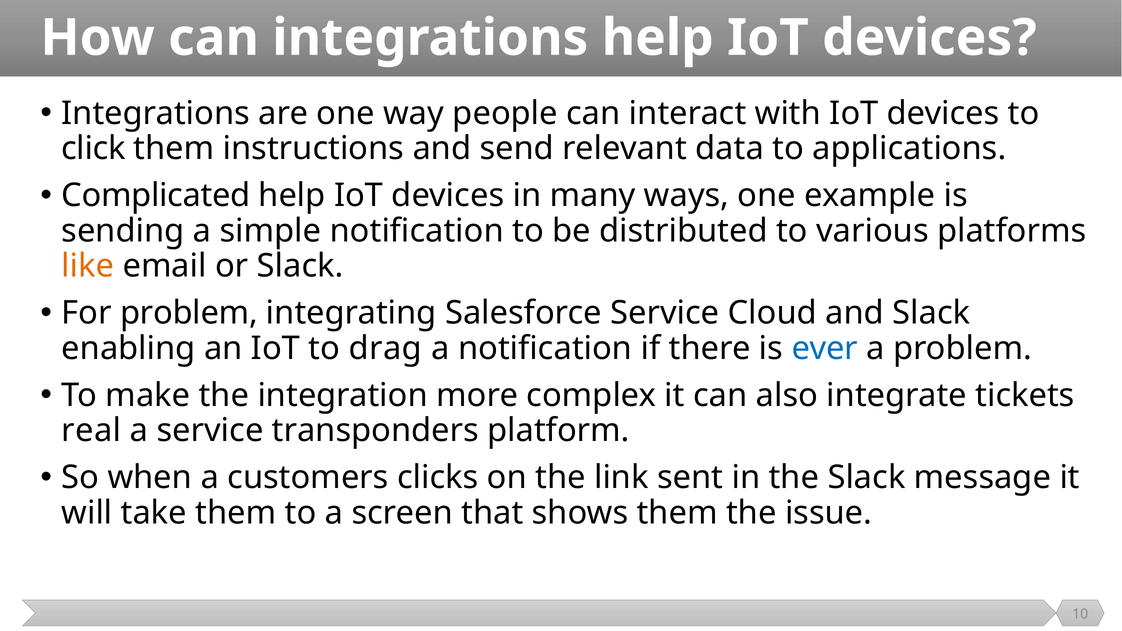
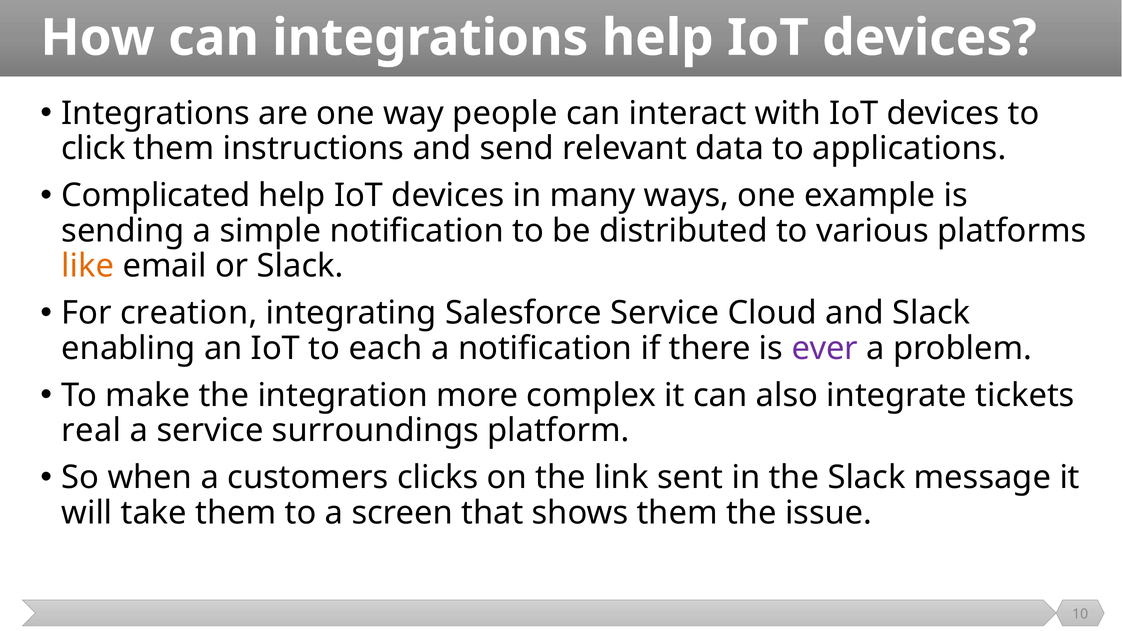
For problem: problem -> creation (189, 313)
drag: drag -> each (386, 348)
ever colour: blue -> purple (825, 348)
transponders: transponders -> surroundings (375, 431)
